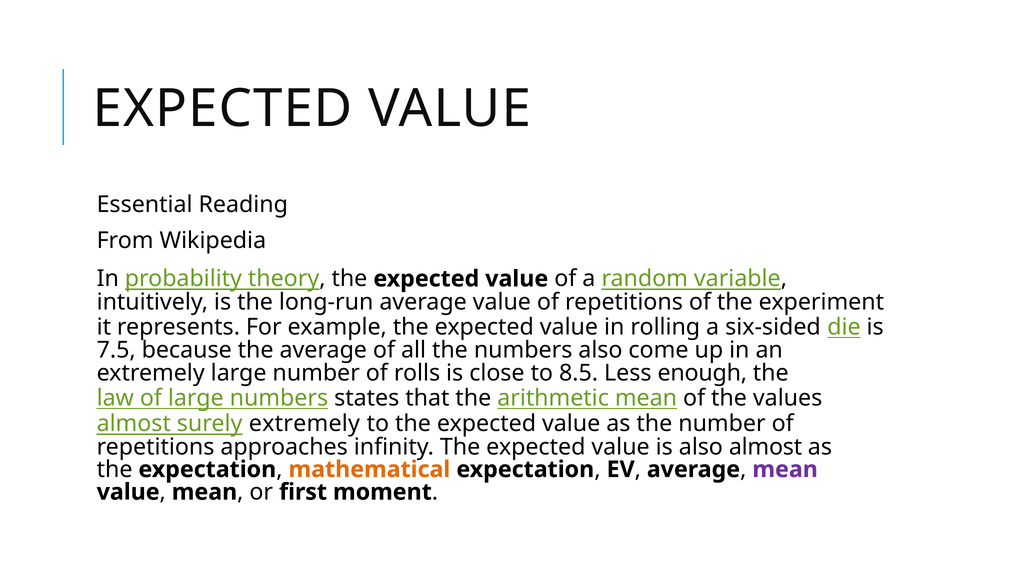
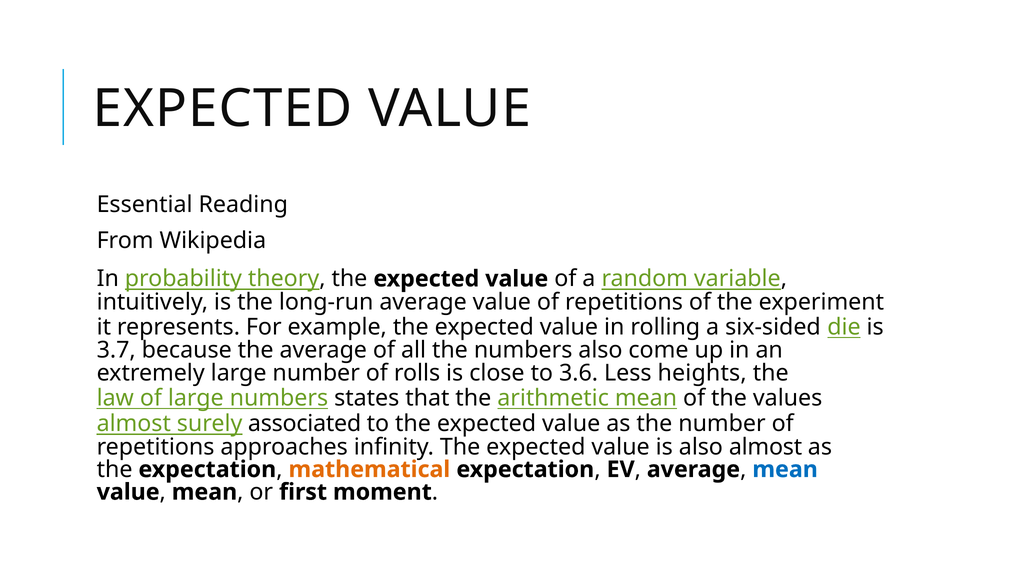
7.5: 7.5 -> 3.7 (116, 350)
8.5: 8.5 -> 3.6 (579, 373)
enough: enough -> heights (702, 373)
surely extremely: extremely -> associated (305, 424)
mean colour: purple -> blue (785, 469)
